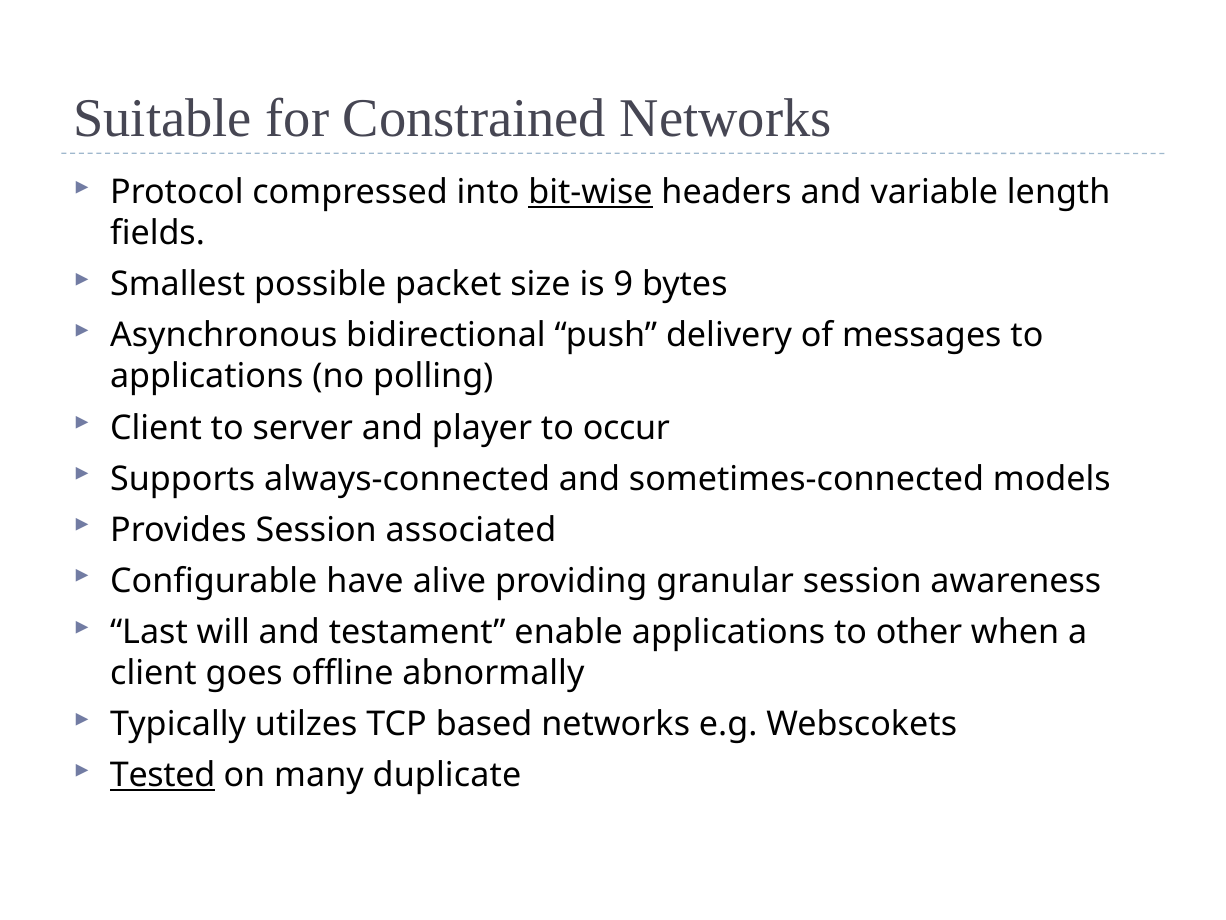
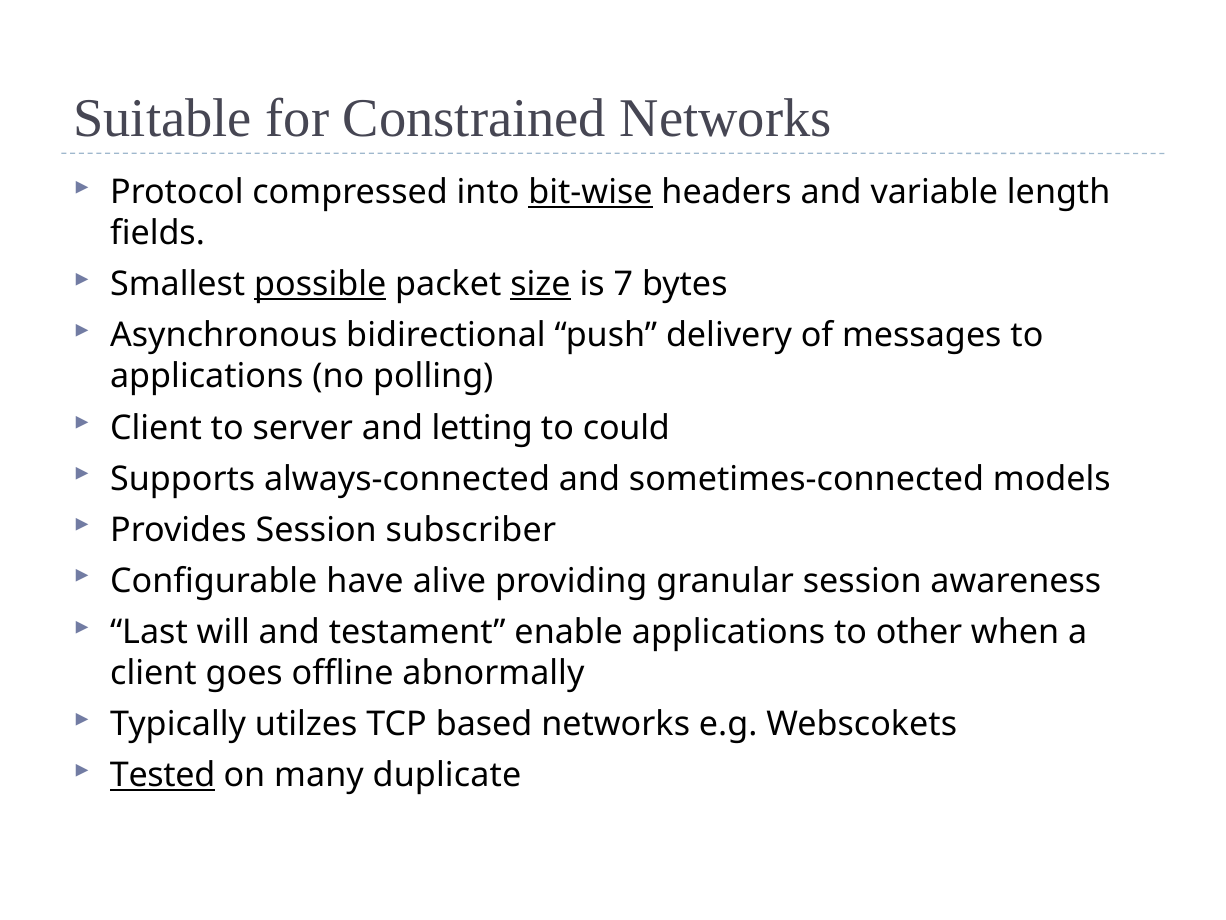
possible underline: none -> present (320, 284)
size underline: none -> present (541, 284)
9: 9 -> 7 (623, 284)
player: player -> letting (482, 428)
occur: occur -> could (626, 428)
associated: associated -> subscriber (471, 530)
